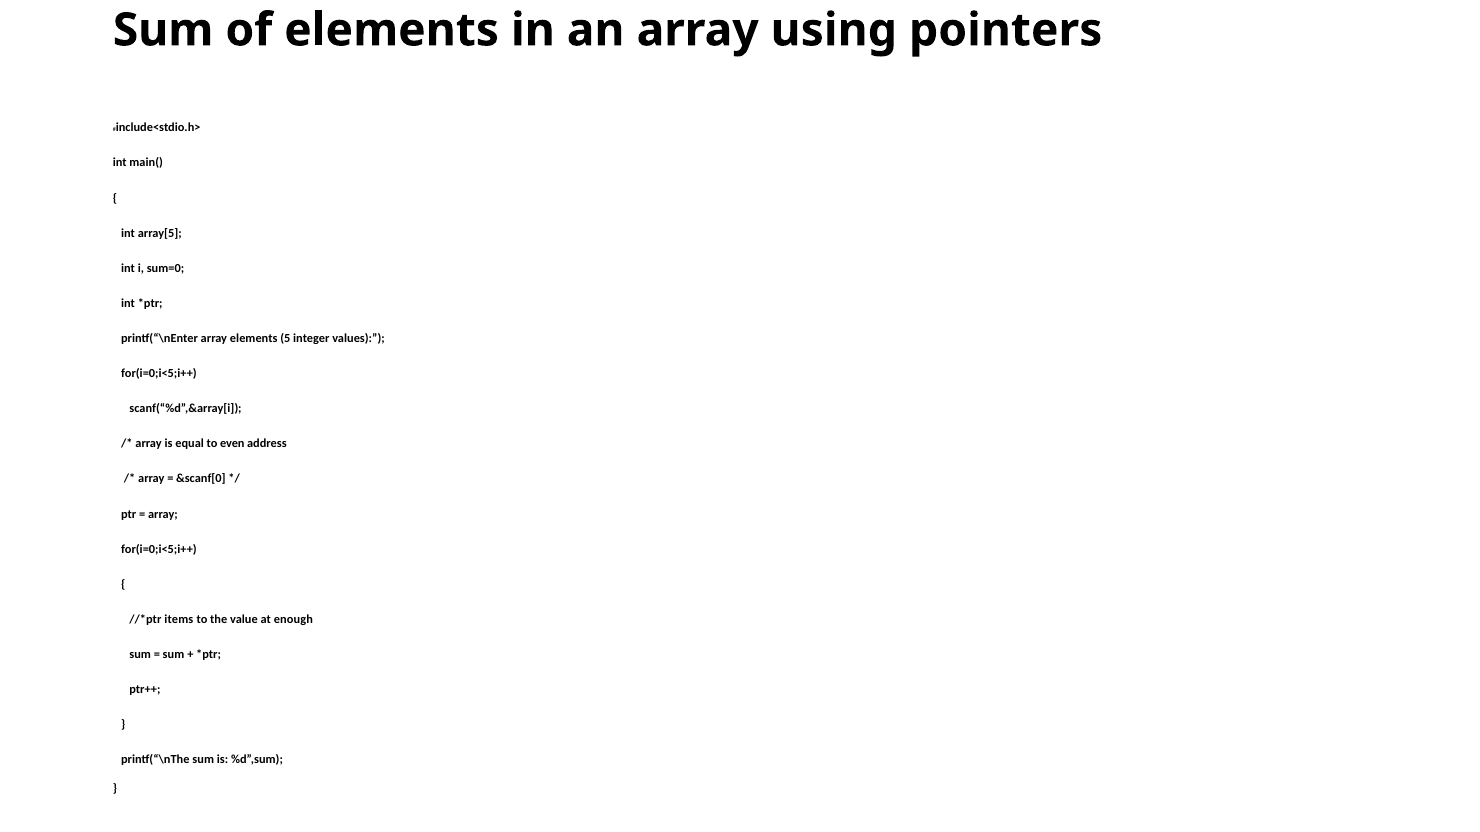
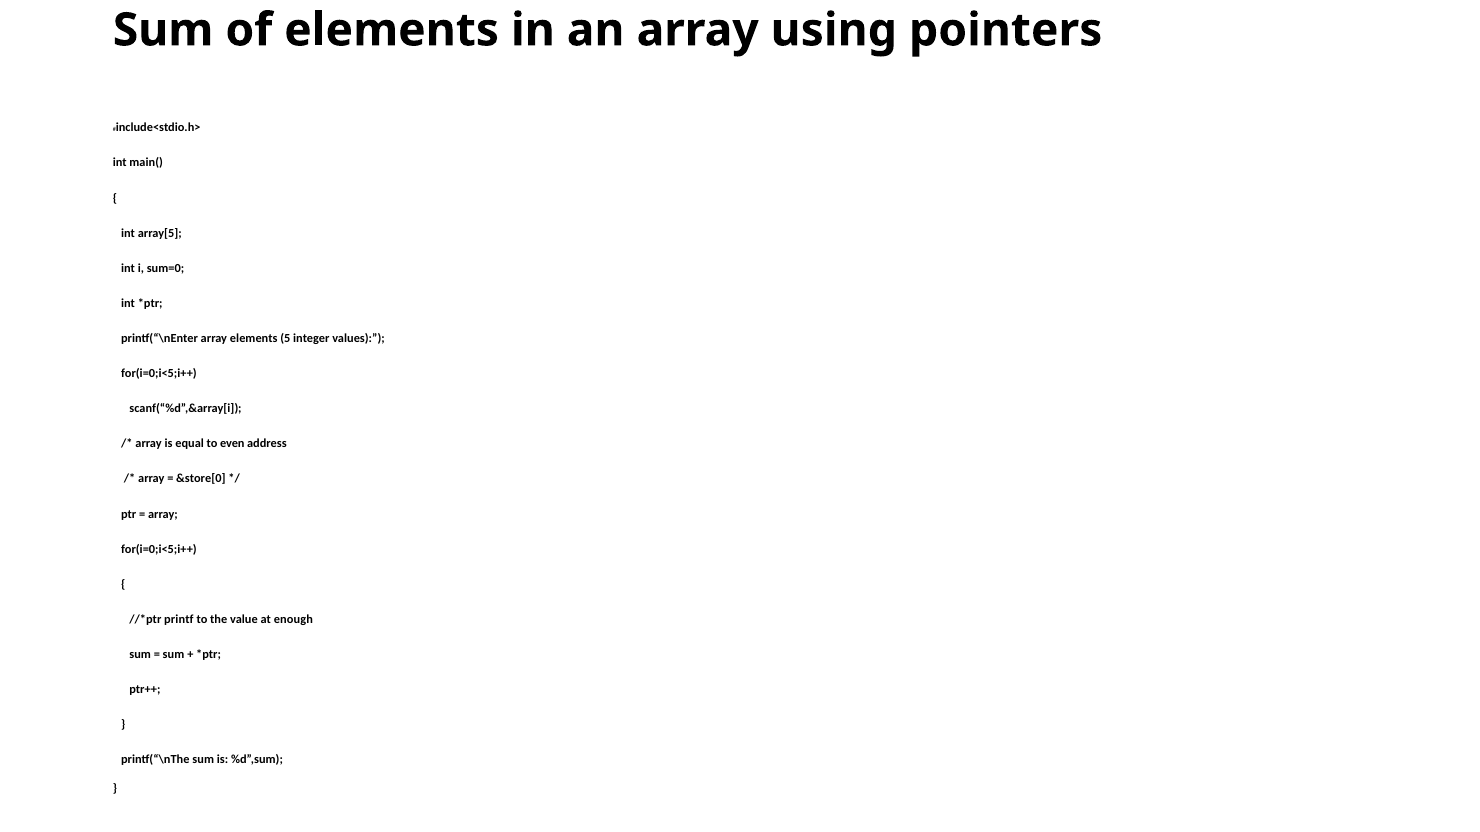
&scanf[0: &scanf[0 -> &store[0 (201, 479)
items: items -> printf (179, 620)
